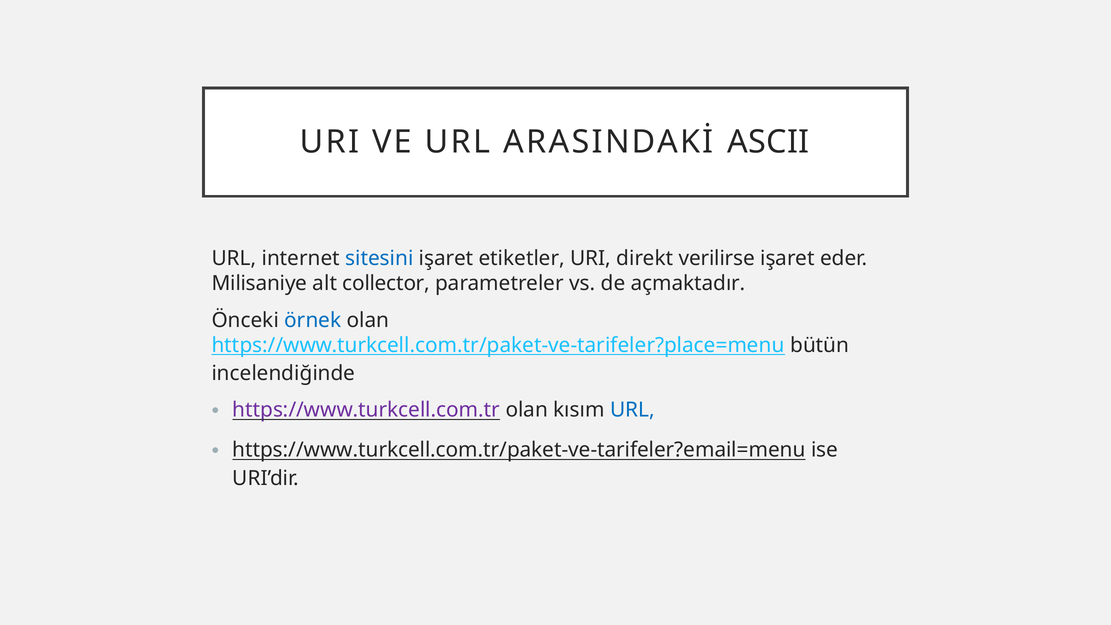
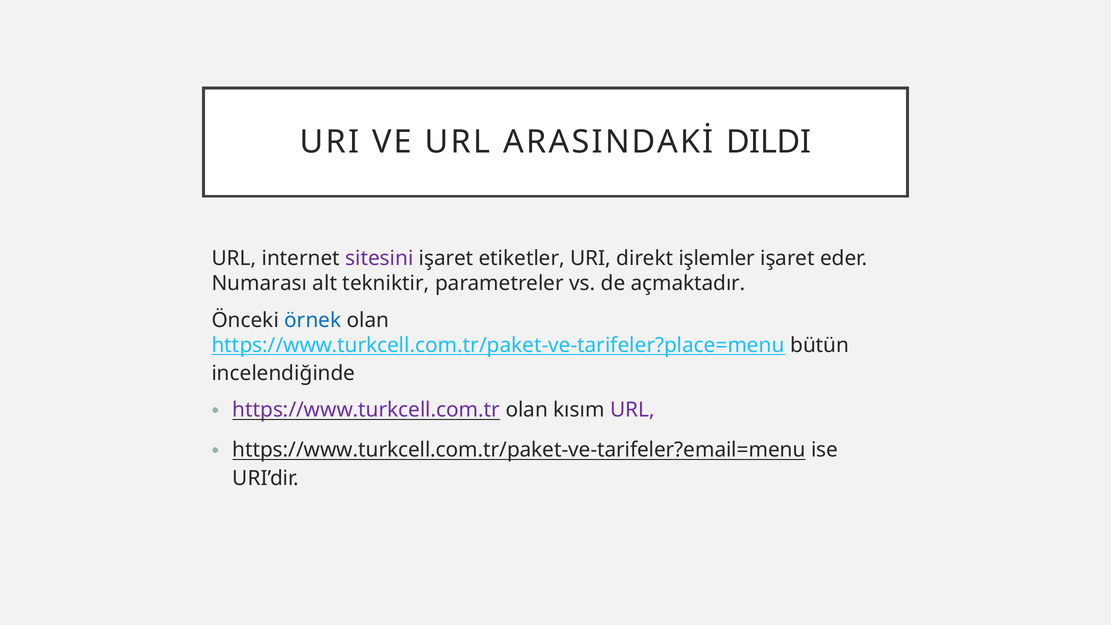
ASCII: ASCII -> DILDI (769, 142)
sitesini colour: blue -> purple (379, 259)
verilirse: verilirse -> işlemler (717, 259)
Milisaniye: Milisaniye -> Numarası (259, 284)
collector: collector -> tekniktir (386, 284)
URL colour: blue -> purple (632, 410)
